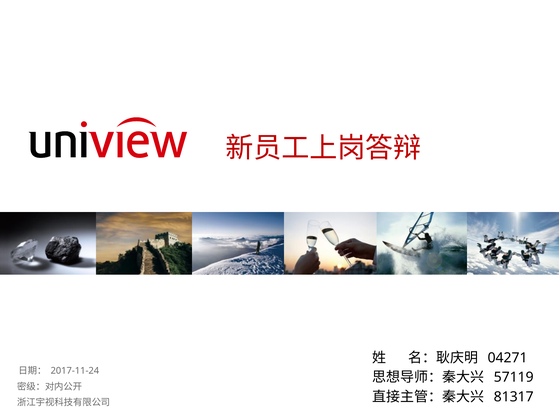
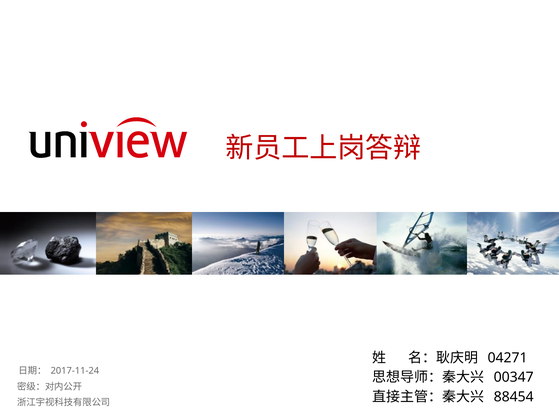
57119: 57119 -> 00347 (514, 377)
81317: 81317 -> 88454 (514, 396)
